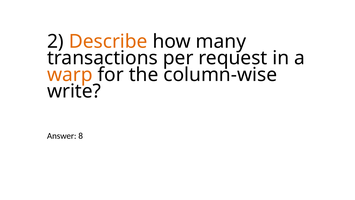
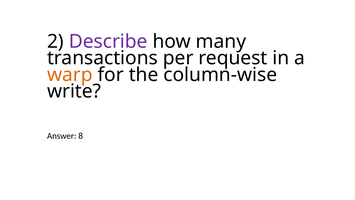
Describe colour: orange -> purple (108, 41)
